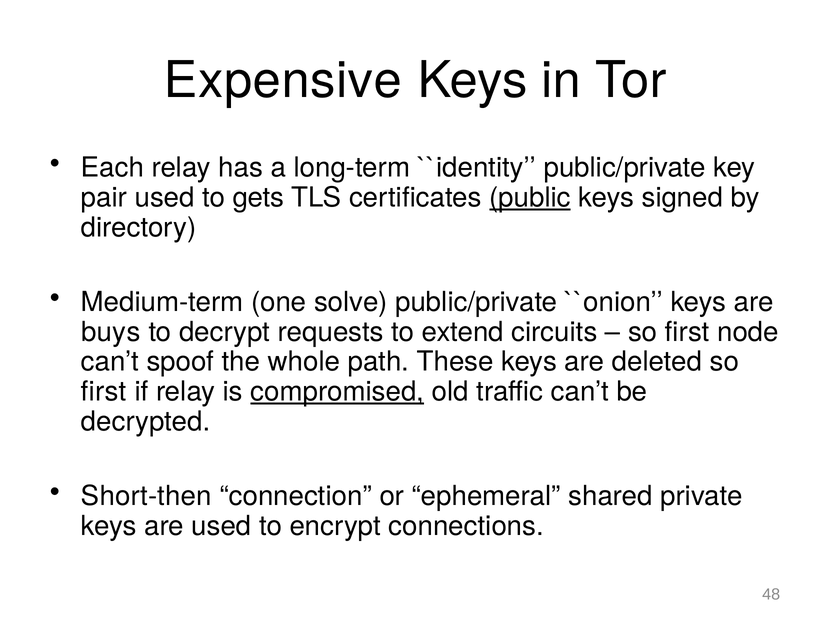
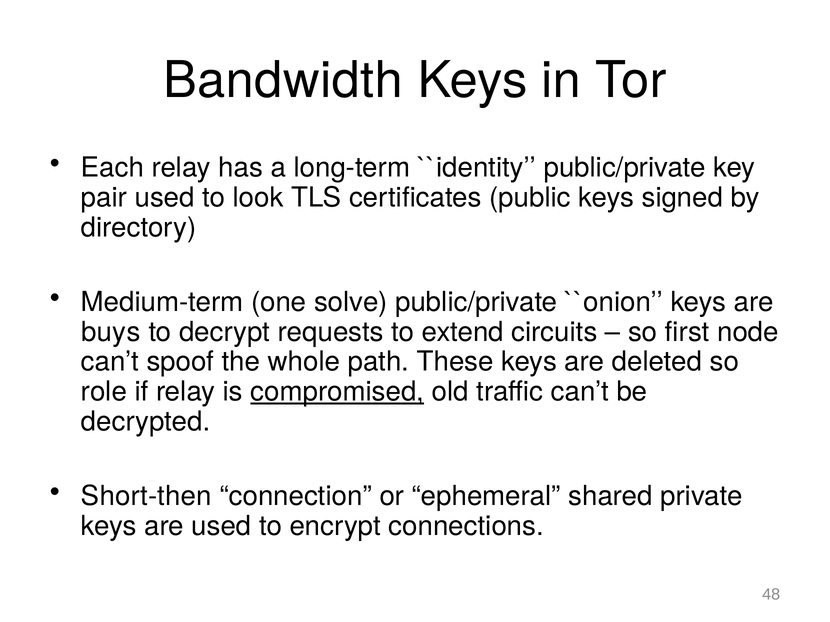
Expensive: Expensive -> Bandwidth (283, 80)
gets: gets -> look (258, 198)
public underline: present -> none (530, 198)
first: first -> role (104, 392)
